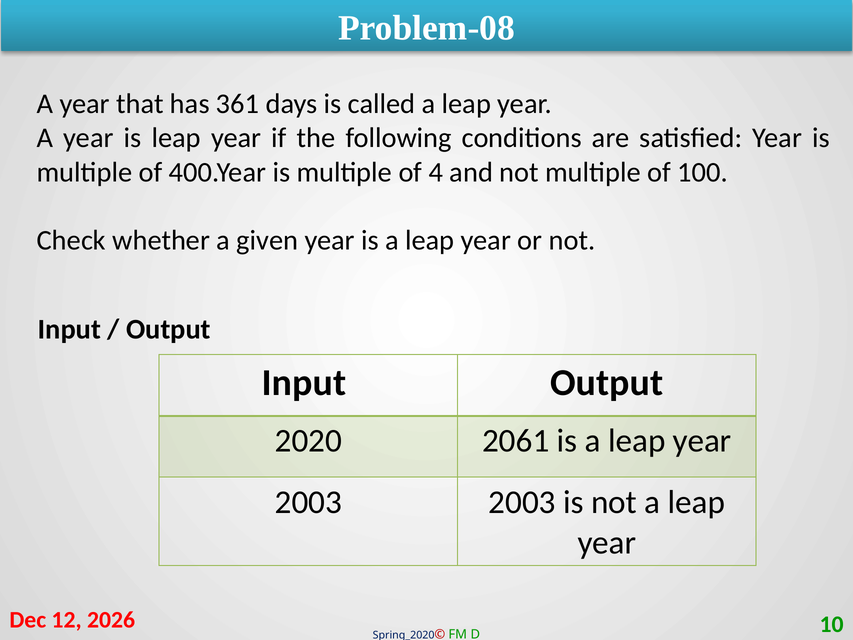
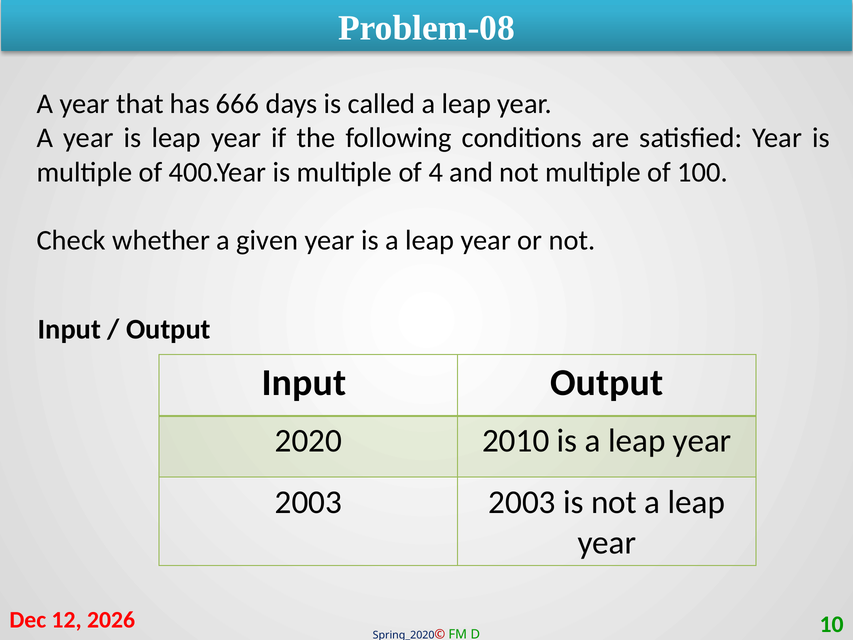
361: 361 -> 666 (238, 104)
2061: 2061 -> 2010 (516, 441)
